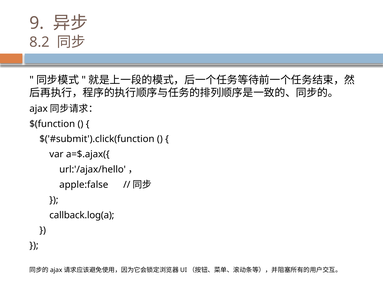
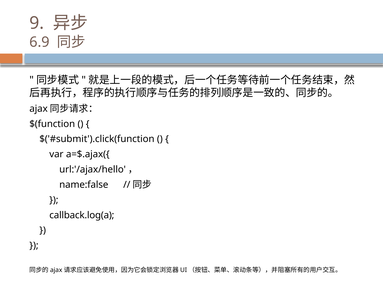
8.2: 8.2 -> 6.9 (40, 42)
apple:false: apple:false -> name:false (84, 185)
